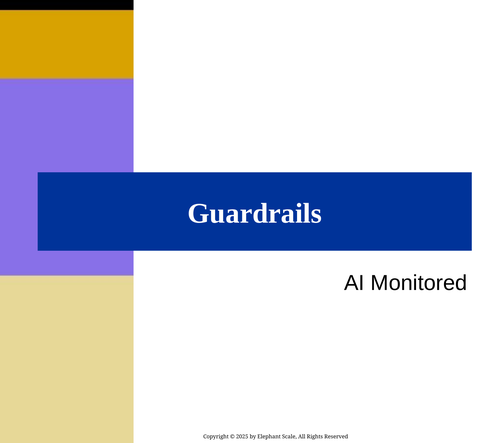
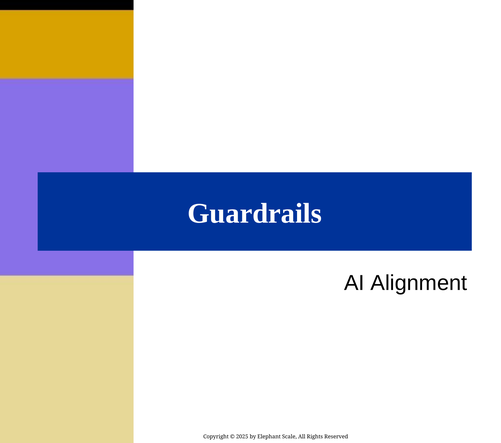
Monitored: Monitored -> Alignment (419, 283)
